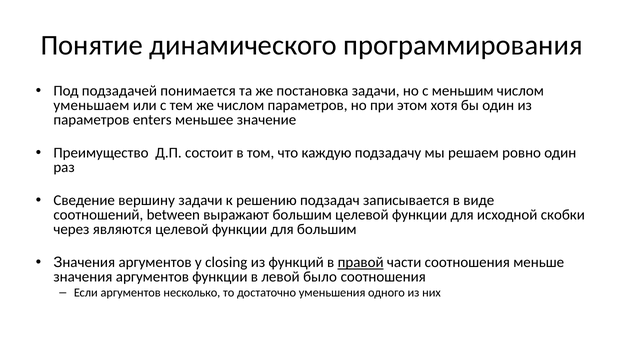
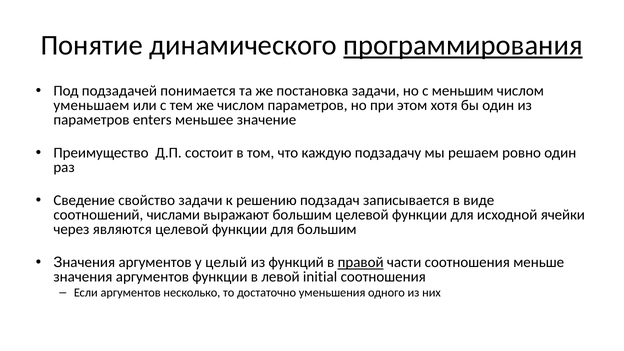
программирования underline: none -> present (463, 45)
вершину: вершину -> свойство (147, 200)
between: between -> числами (173, 215)
скобки: скобки -> ячейки (563, 215)
closing: closing -> целый (226, 262)
было: было -> initial (320, 277)
